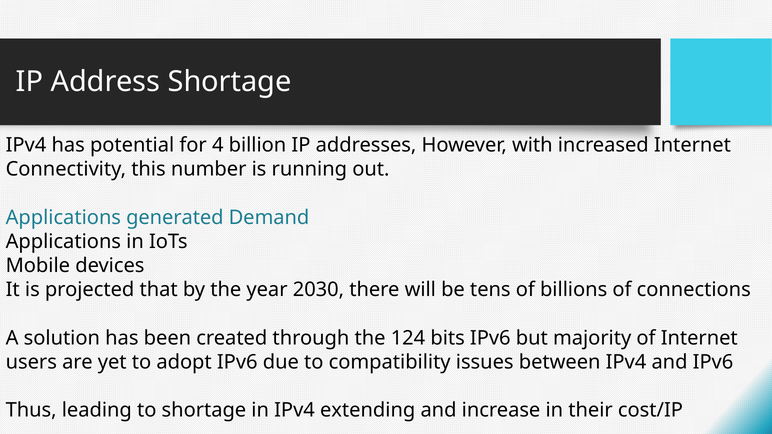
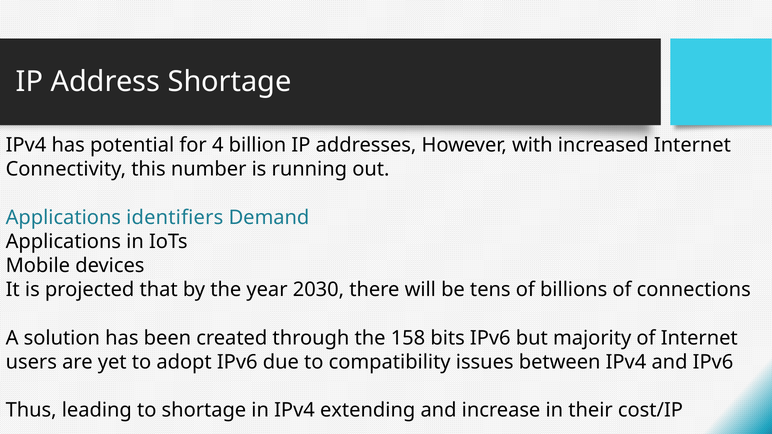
generated: generated -> identifiers (175, 218)
124: 124 -> 158 (408, 338)
